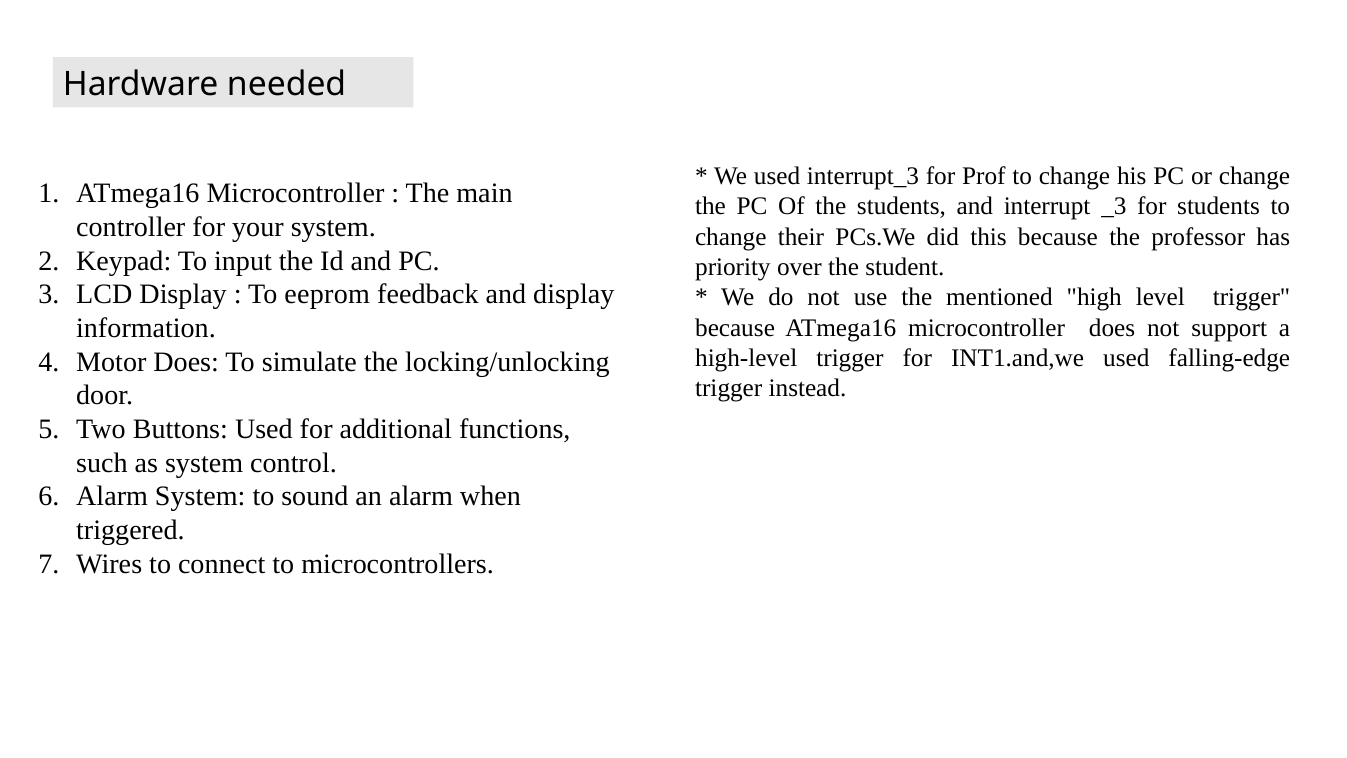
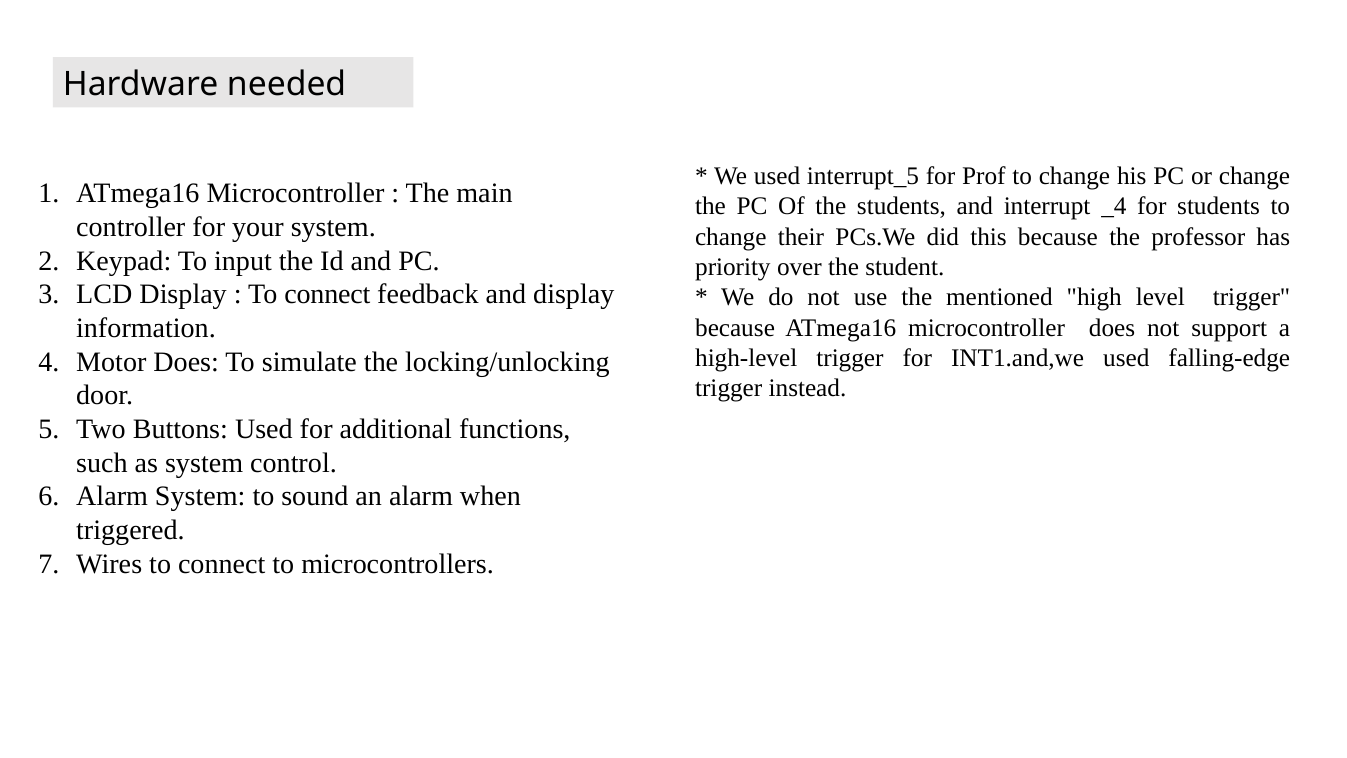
interrupt_3: interrupt_3 -> interrupt_5 (863, 176)
_3: _3 -> _4 (1114, 206)
eeprom: eeprom -> connect (327, 294)
